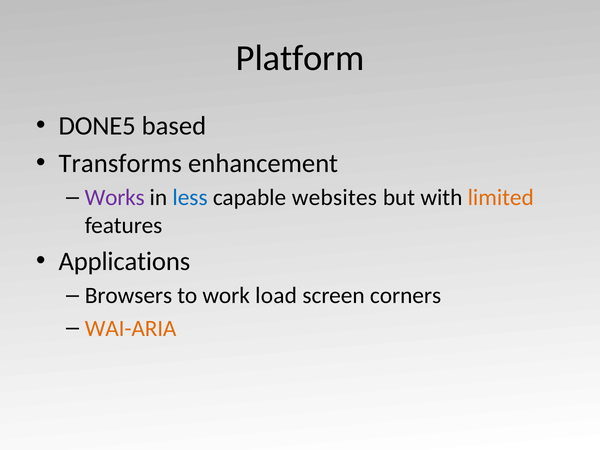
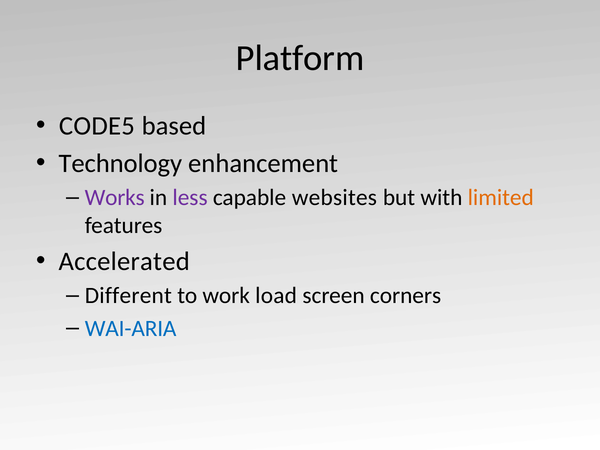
DONE5: DONE5 -> CODE5 (97, 126)
Transforms: Transforms -> Technology (120, 163)
less colour: blue -> purple (190, 198)
Applications: Applications -> Accelerated (124, 261)
Browsers: Browsers -> Different (128, 296)
WAI-ARIA colour: orange -> blue (131, 328)
